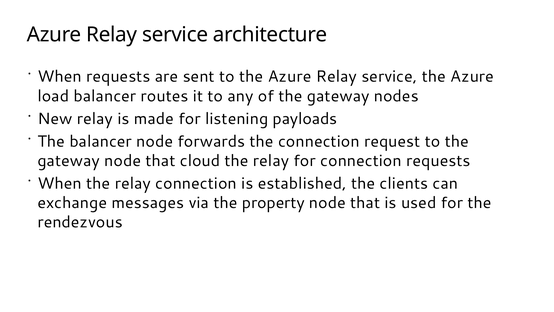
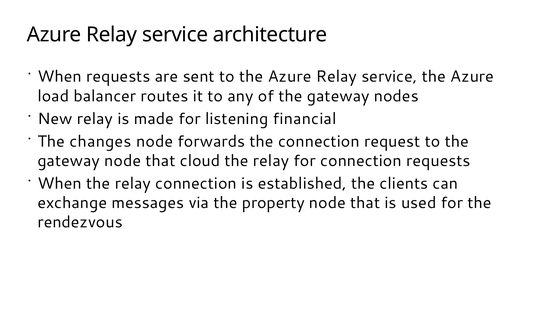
payloads: payloads -> financial (305, 119)
The balancer: balancer -> changes (101, 141)
